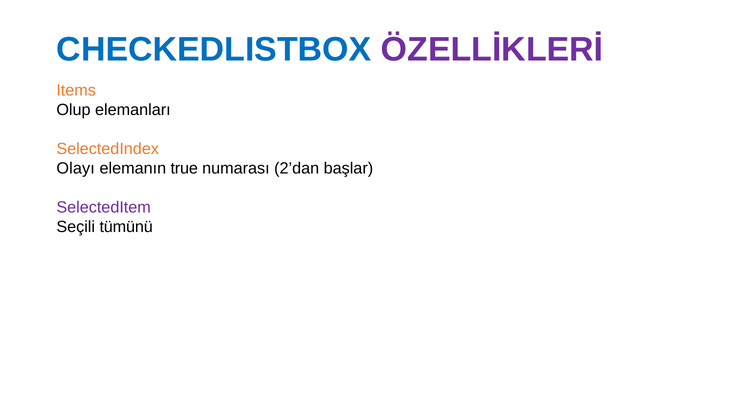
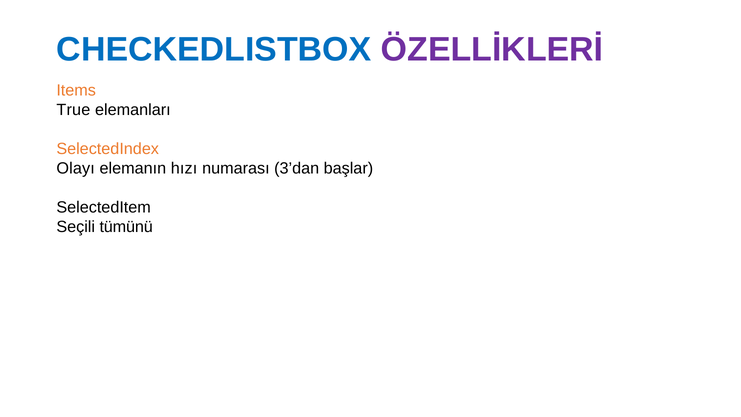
Olup: Olup -> True (73, 110)
true: true -> hızı (184, 168)
2’dan: 2’dan -> 3’dan (297, 168)
SelectedItem colour: purple -> black (104, 207)
